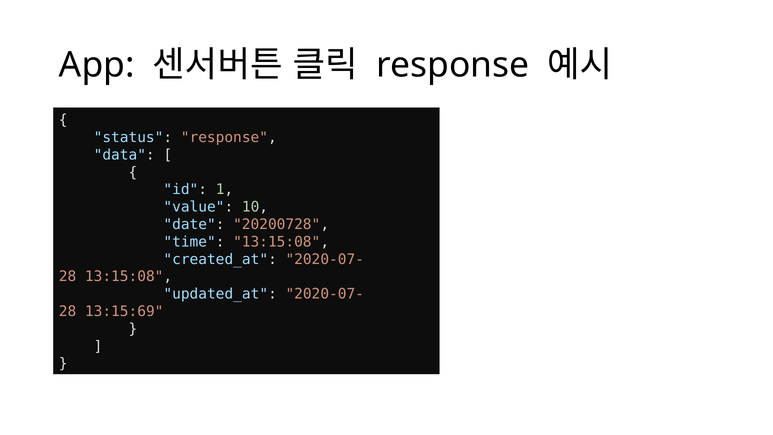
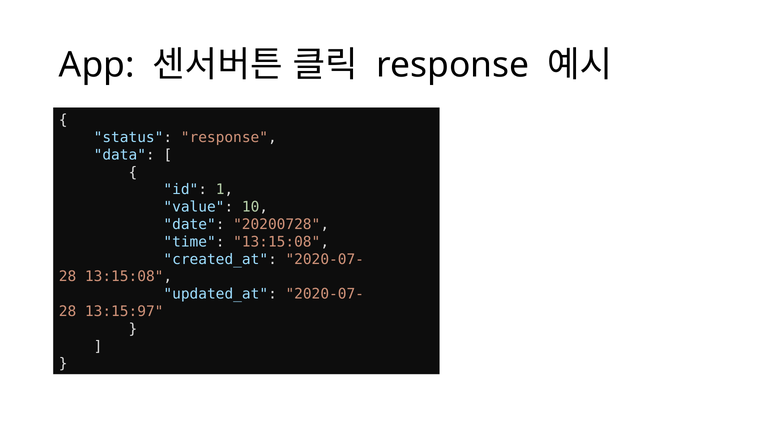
13:15:69: 13:15:69 -> 13:15:97 (124, 311)
